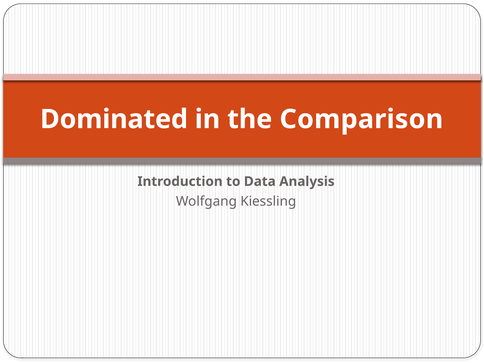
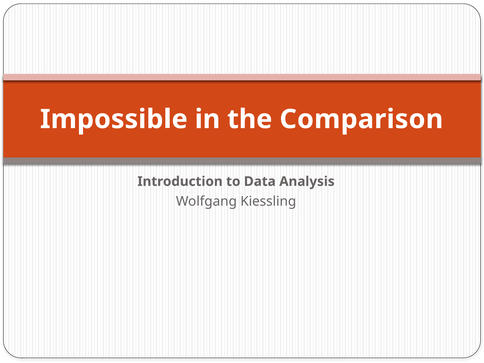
Dominated: Dominated -> Impossible (114, 119)
